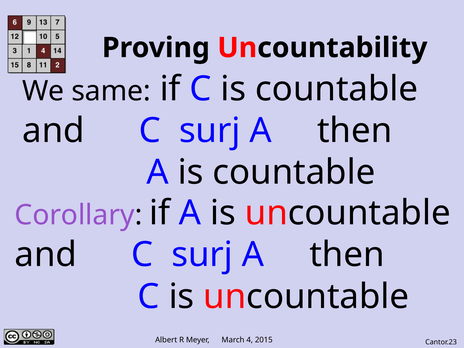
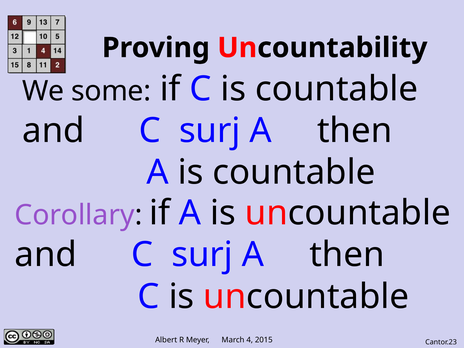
same: same -> some (111, 91)
